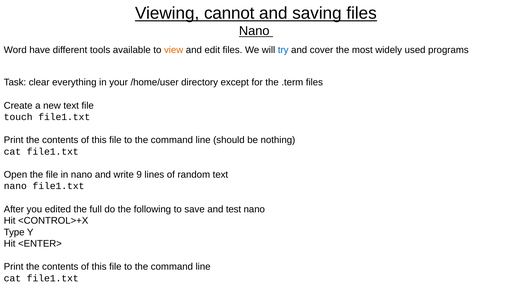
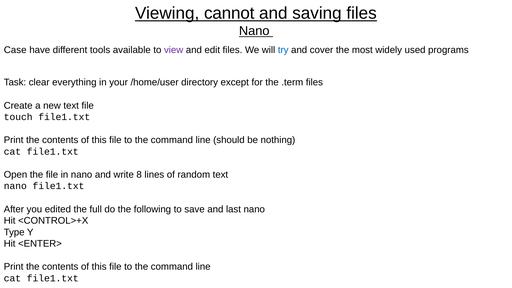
Word: Word -> Case (15, 50)
view colour: orange -> purple (174, 50)
9: 9 -> 8 (139, 175)
test: test -> last (233, 209)
